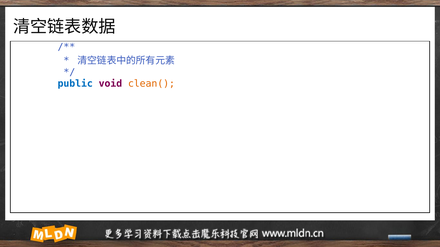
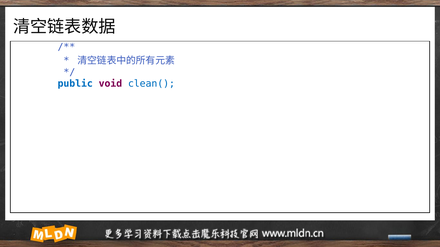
clean( colour: orange -> blue (151, 84)
